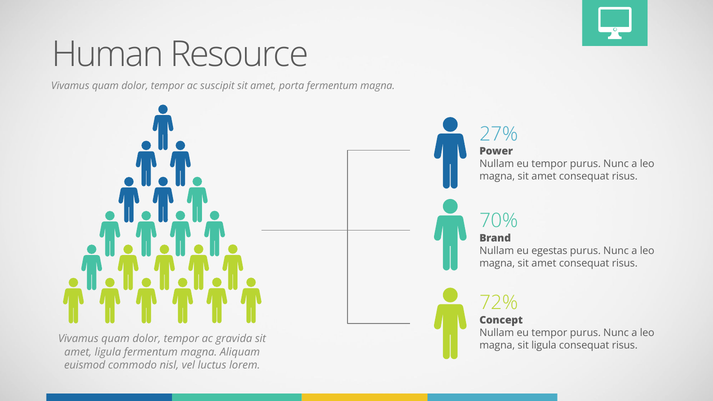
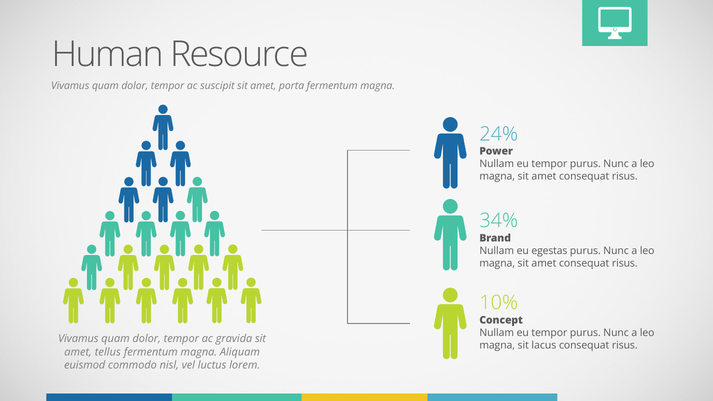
27%: 27% -> 24% (499, 134)
70%: 70% -> 34% (499, 221)
72%: 72% -> 10% (499, 303)
sit ligula: ligula -> lacus (544, 345)
amet ligula: ligula -> tellus (108, 352)
